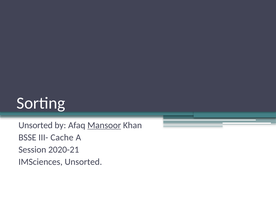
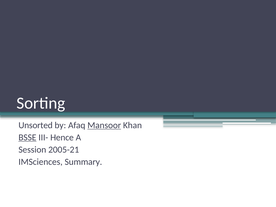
BSSE underline: none -> present (27, 137)
Cache: Cache -> Hence (62, 137)
2020-21: 2020-21 -> 2005-21 (64, 150)
IMSciences Unsorted: Unsorted -> Summary (83, 162)
